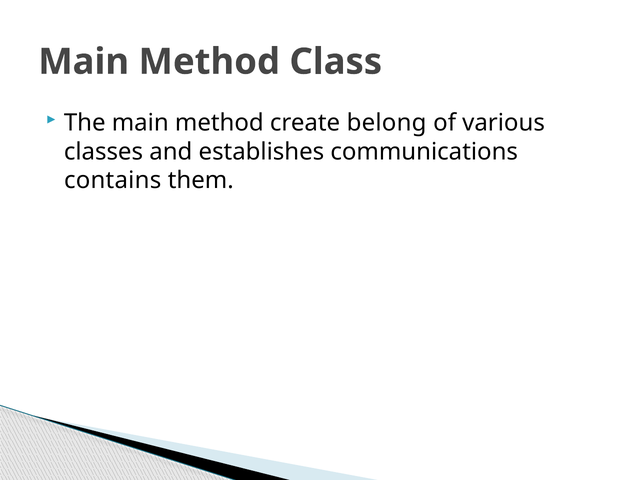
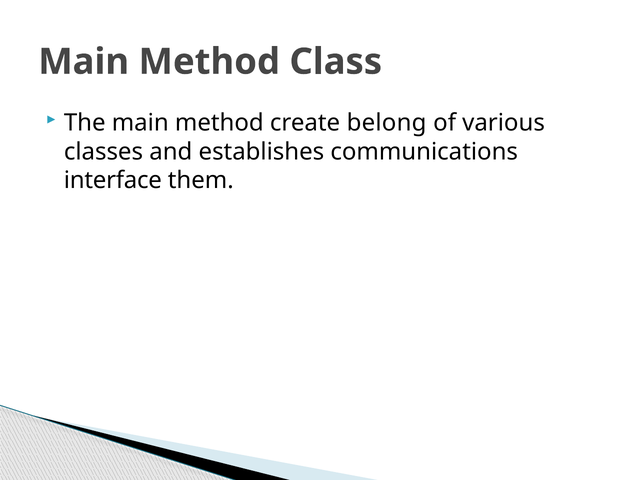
contains: contains -> interface (113, 181)
